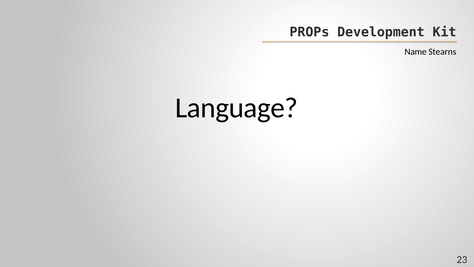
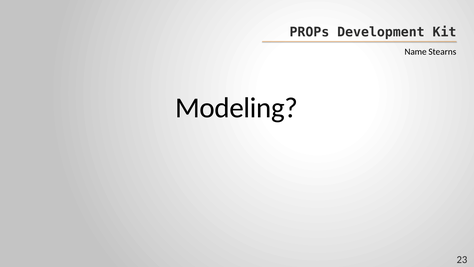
Language: Language -> Modeling (237, 108)
